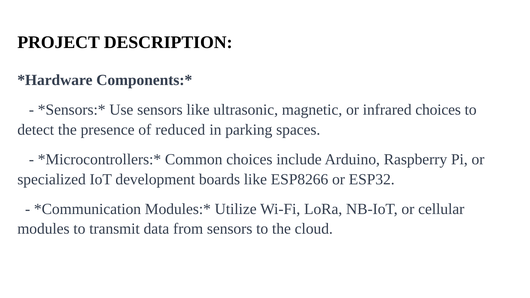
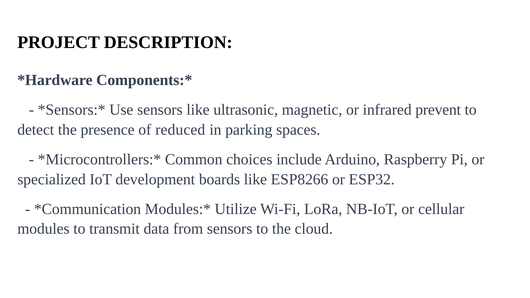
infrared choices: choices -> prevent (438, 110)
